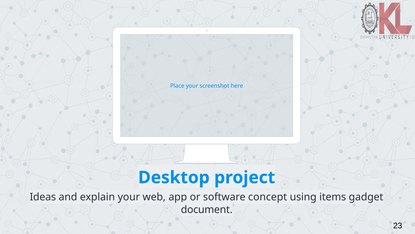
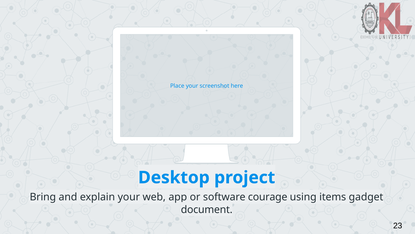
Ideas: Ideas -> Bring (43, 197)
concept: concept -> courage (268, 197)
